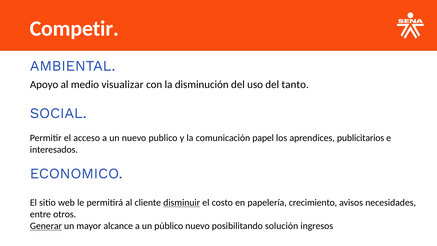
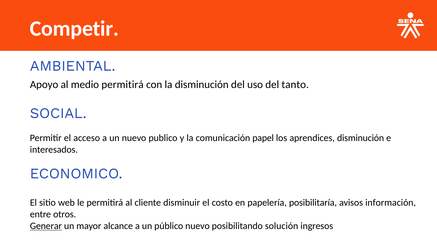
medio visualizar: visualizar -> permitirá (123, 85)
aprendices publicitarios: publicitarios -> disminución (361, 138)
disminuir underline: present -> none (182, 203)
crecimiento: crecimiento -> posibilitaría (313, 203)
necesidades: necesidades -> información (391, 203)
